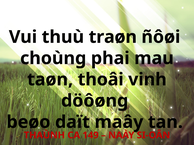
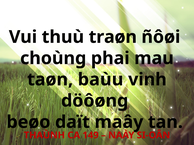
thoâi: thoâi -> baùu (101, 80)
